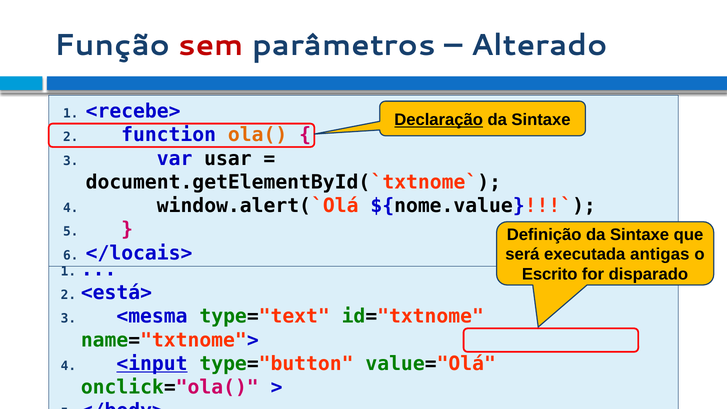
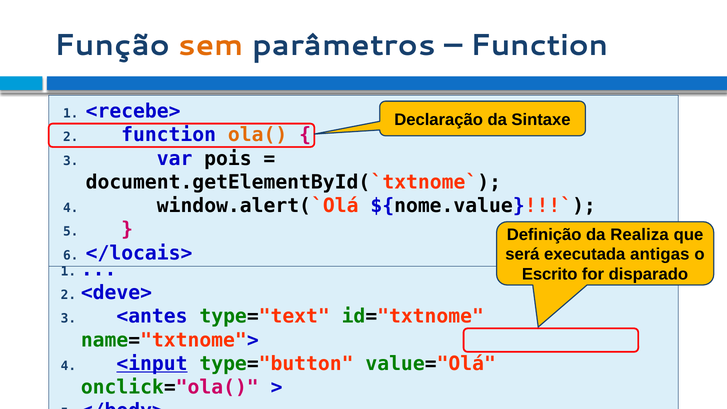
sem colour: red -> orange (211, 45)
Alterado: Alterado -> Function (539, 45)
Declaração underline: present -> none (439, 120)
usar: usar -> pois (228, 159)
Definição da Sintaxe: Sintaxe -> Realiza (639, 234)
<está>: <está> -> <deve> (116, 293)
<mesma: <mesma -> <antes (152, 316)
